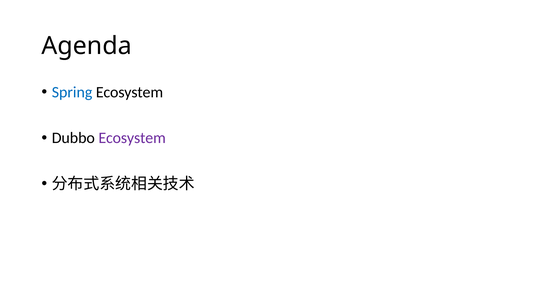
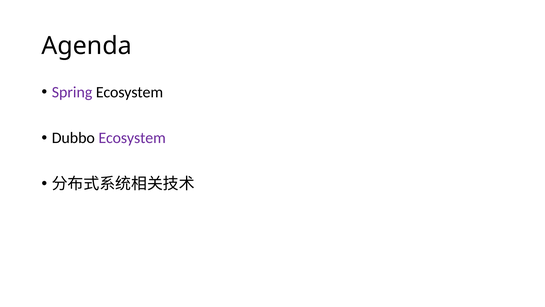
Spring colour: blue -> purple (72, 92)
